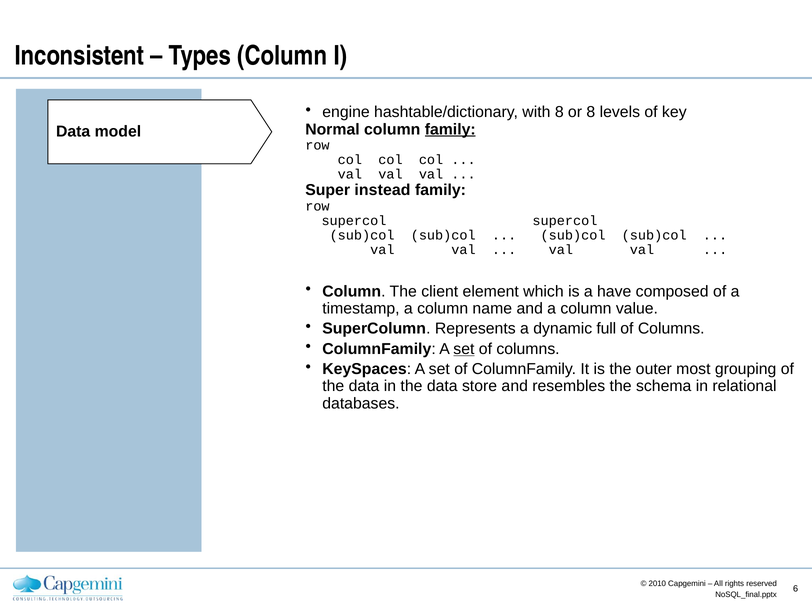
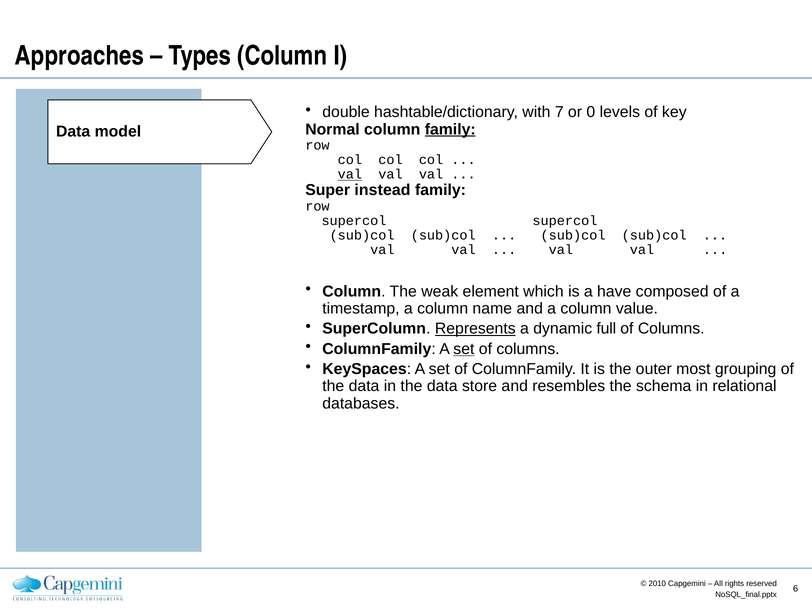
Inconsistent: Inconsistent -> Approaches (79, 56)
engine: engine -> double (346, 112)
with 8: 8 -> 7 (559, 112)
or 8: 8 -> 0 (591, 112)
val underline: none -> present (350, 174)
client: client -> weak (440, 291)
Represents underline: none -> present (475, 329)
